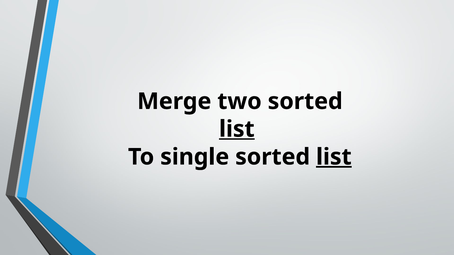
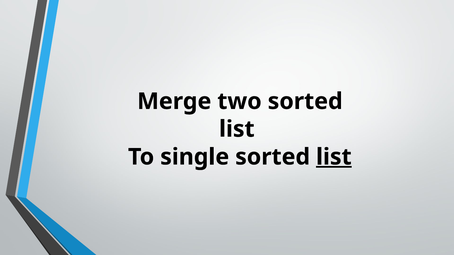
list underline: present -> none (237, 129)
